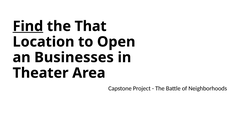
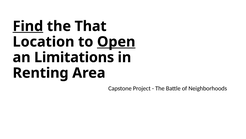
Open underline: none -> present (116, 42)
Businesses: Businesses -> Limitations (74, 57)
Theater: Theater -> Renting (41, 73)
